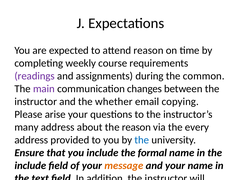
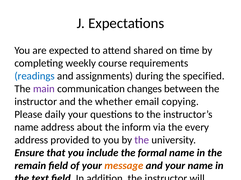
attend reason: reason -> shared (148, 51)
readings colour: purple -> blue (35, 76)
common: common -> specified (204, 76)
arise: arise -> daily (55, 115)
many: many -> name (26, 128)
the reason: reason -> inform (136, 128)
the colour: blue -> purple (142, 141)
include: include -> remain (30, 166)
